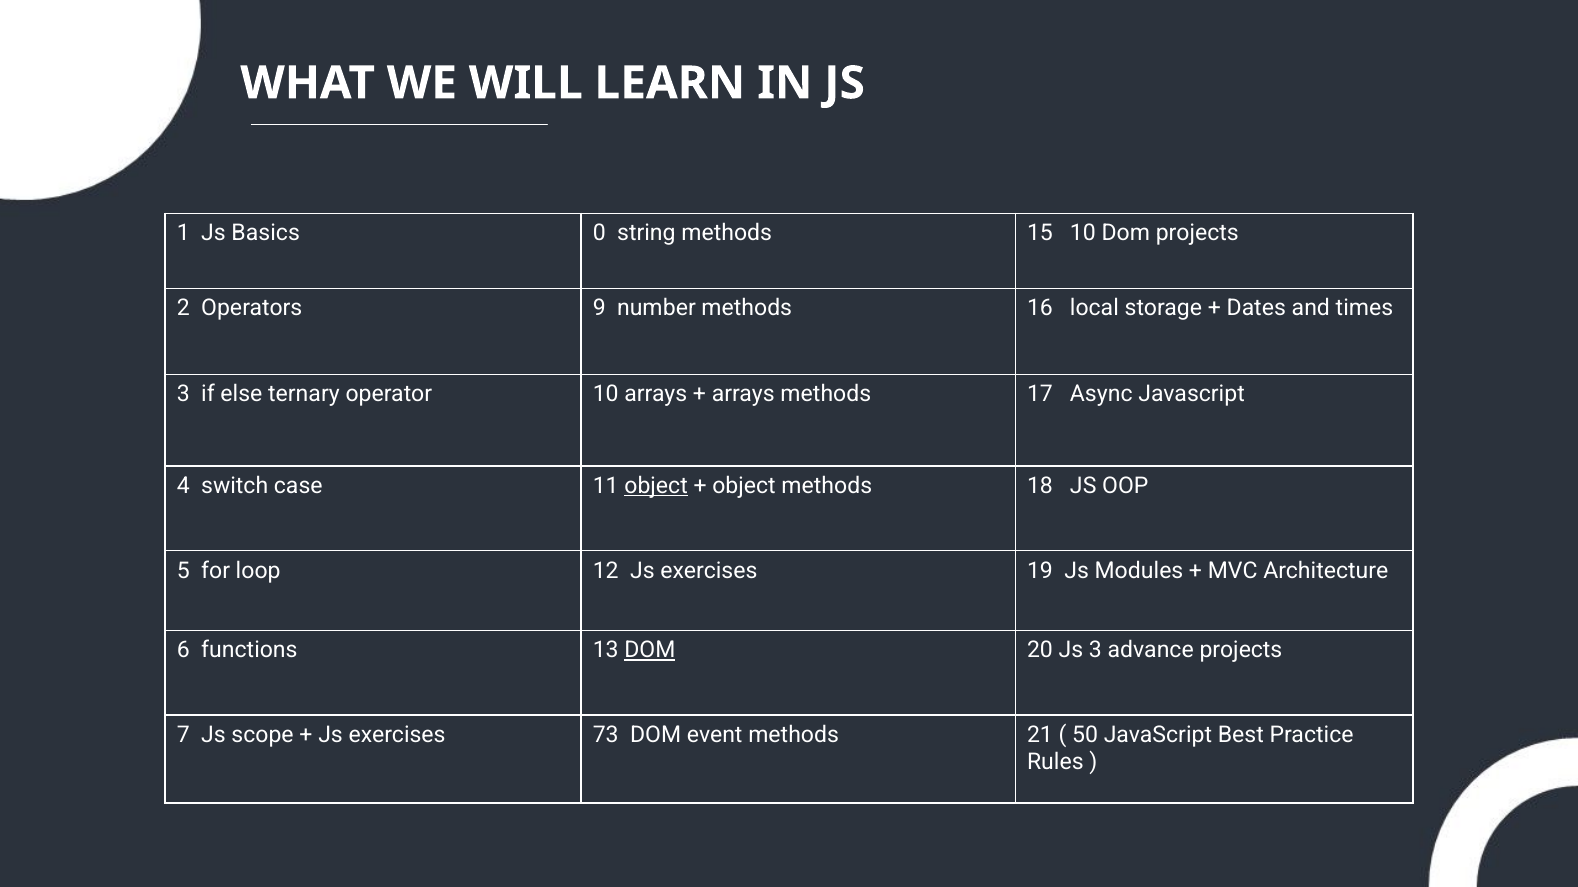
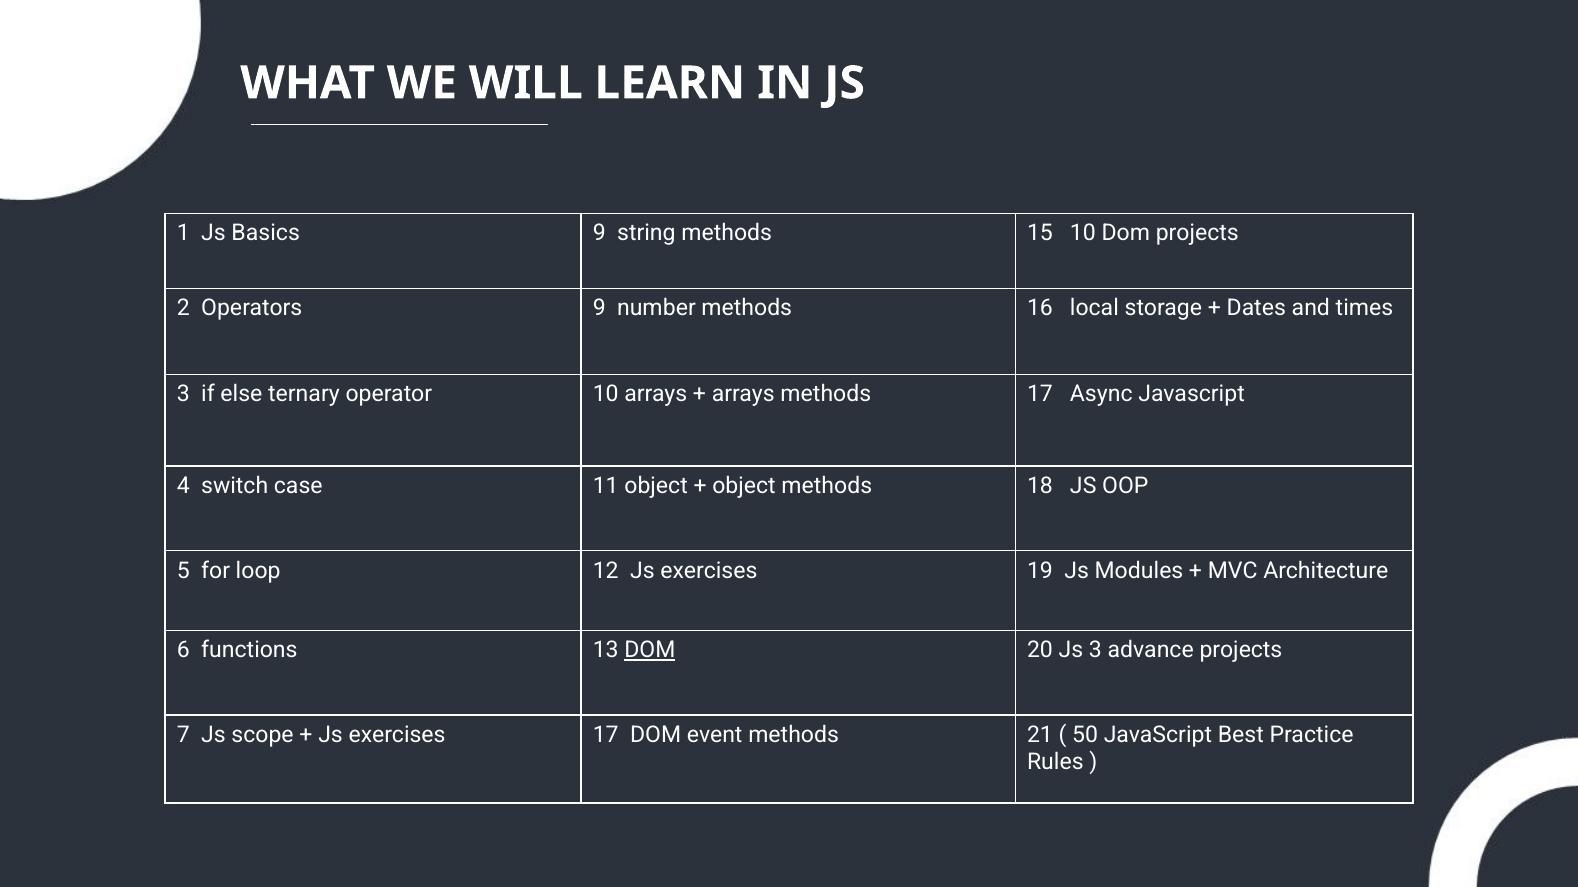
Basics 0: 0 -> 9 (599, 233)
object underline: present -> none (656, 486)
exercises 73: 73 -> 17 (606, 735)
